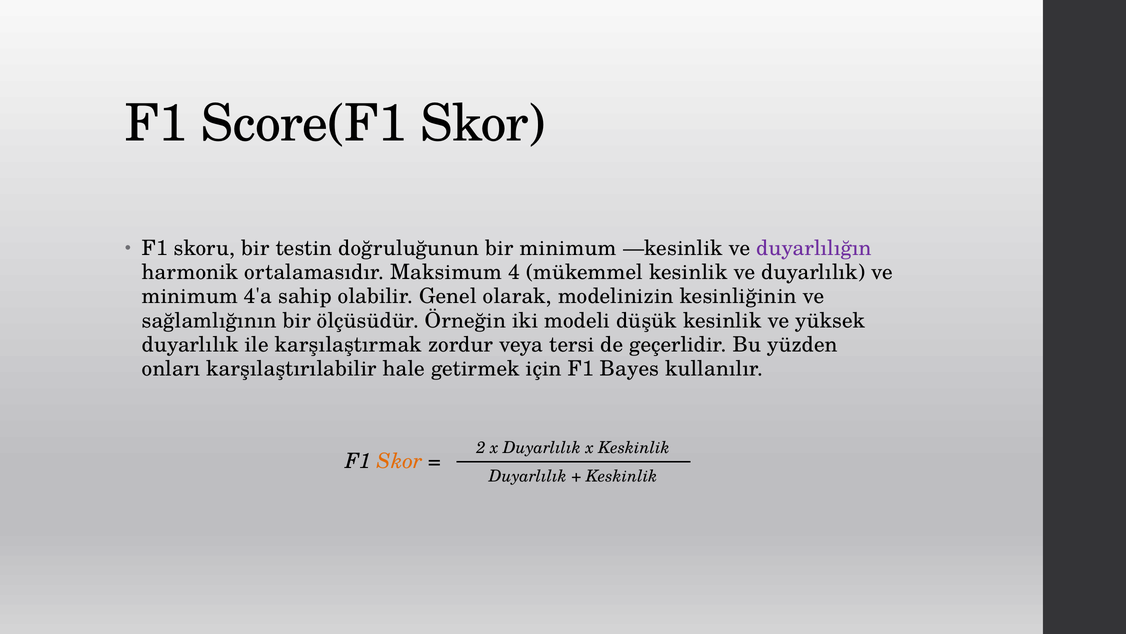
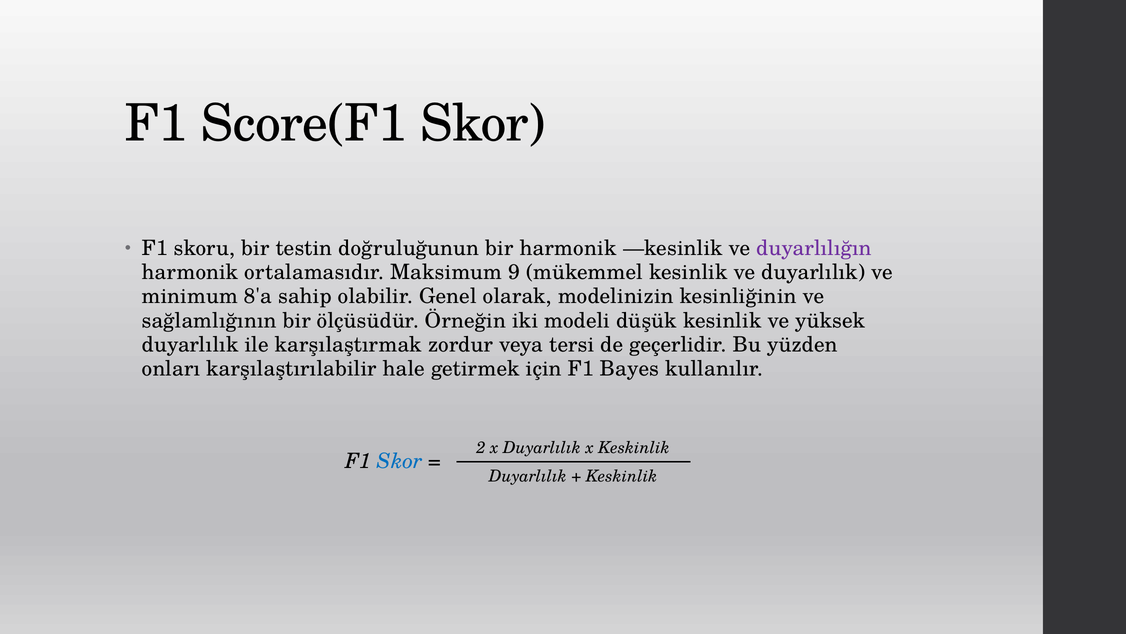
bir minimum: minimum -> harmonik (568, 248)
4: 4 -> 9 (514, 272)
4'a: 4'a -> 8'a (258, 296)
Skor colour: orange -> blue (400, 461)
